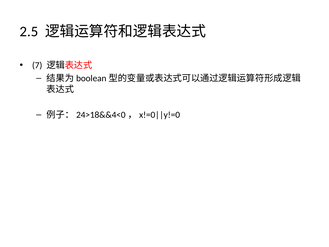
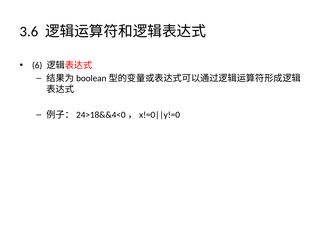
2.5: 2.5 -> 3.6 (29, 31)
7: 7 -> 6 (37, 65)
